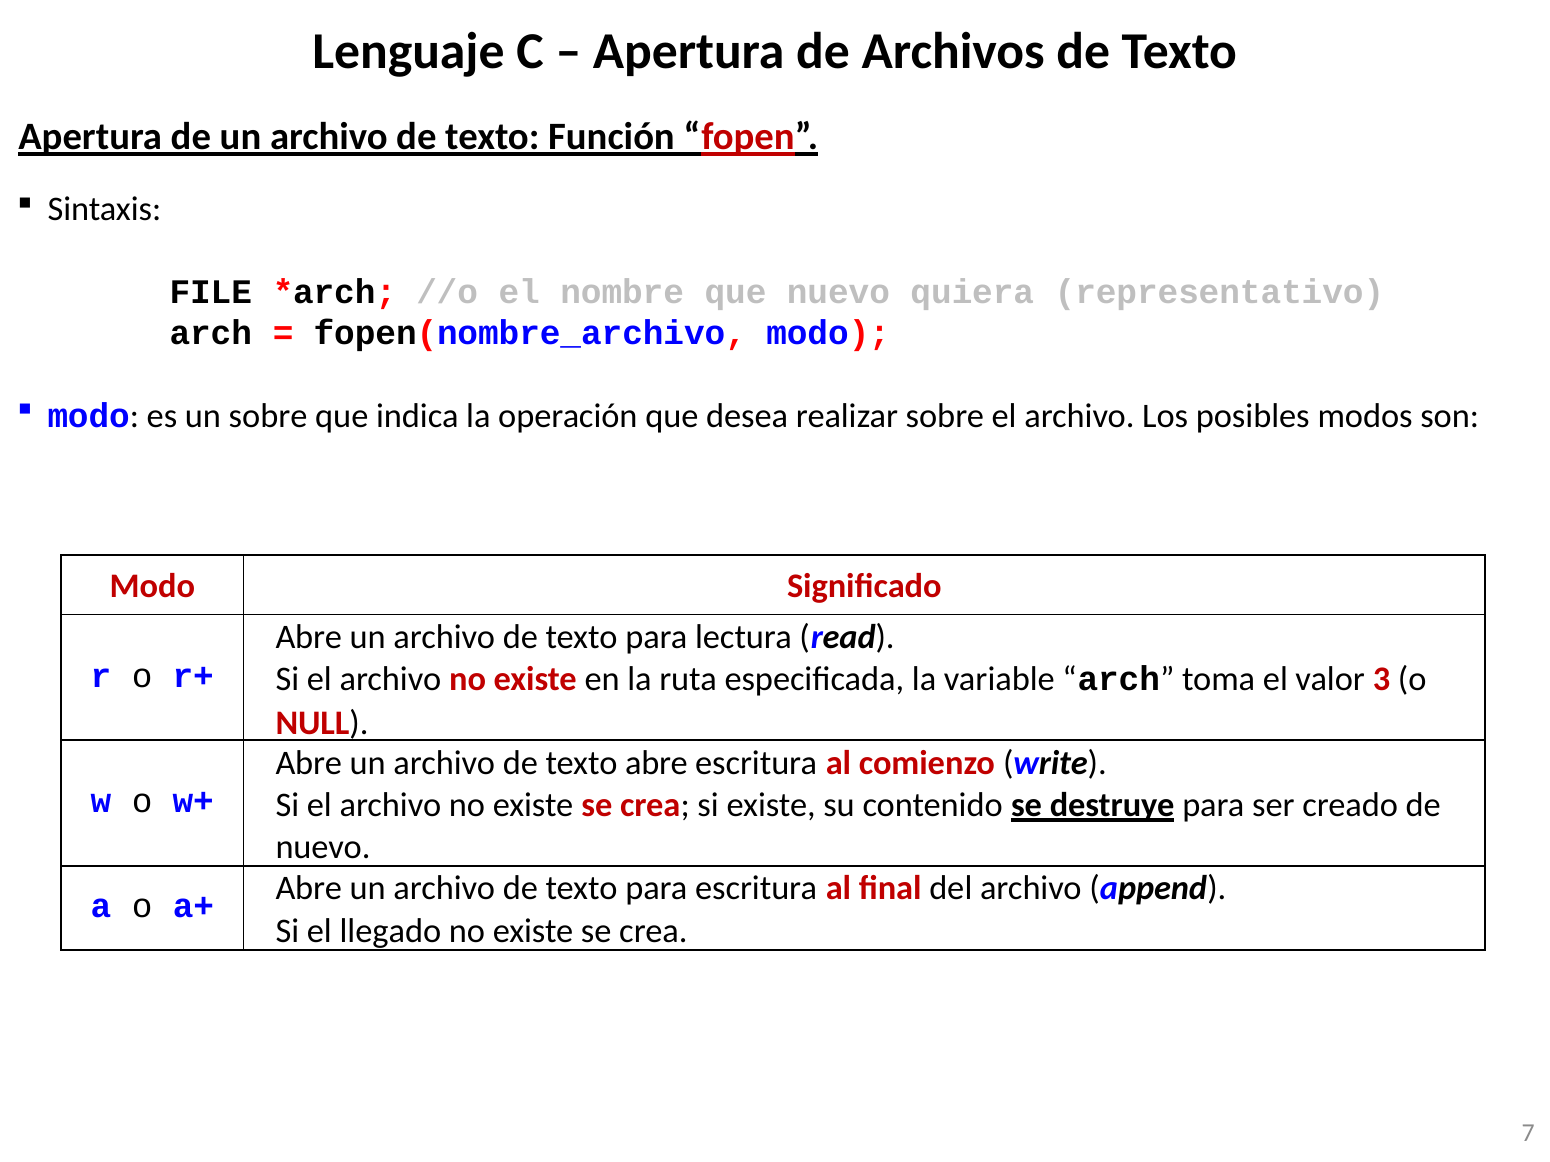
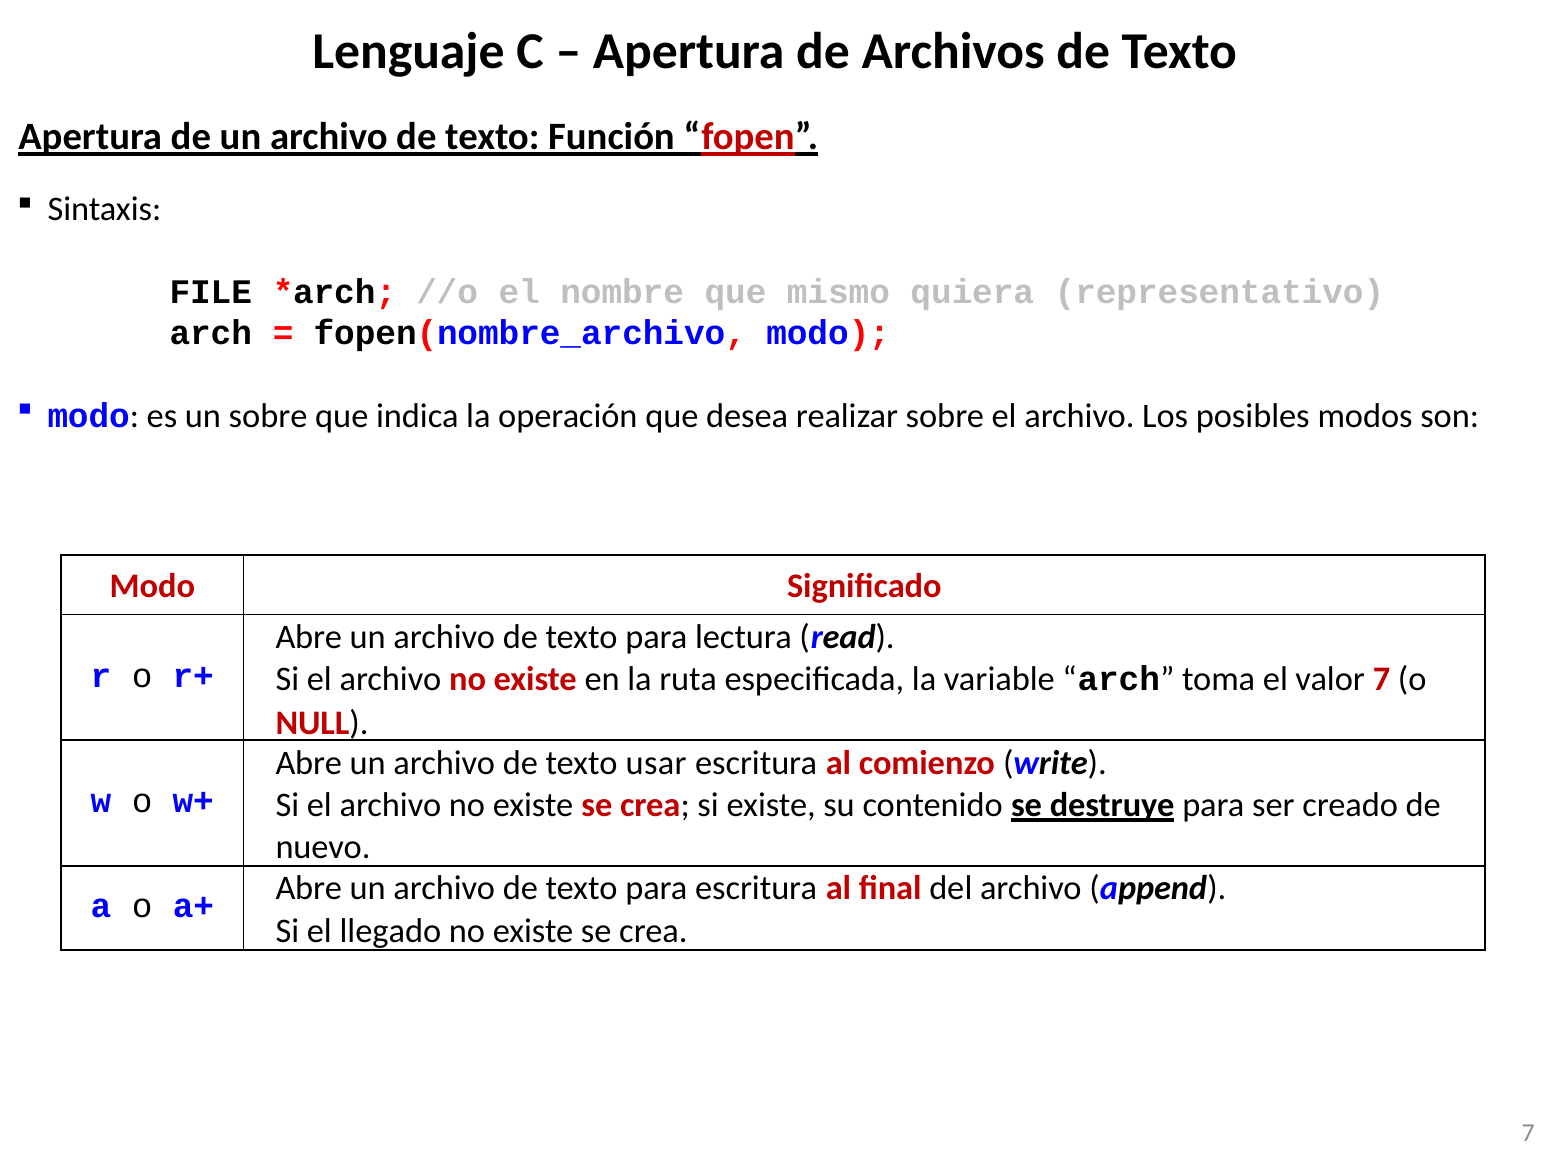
que nuevo: nuevo -> mismo (838, 292)
valor 3: 3 -> 7 (1382, 680)
texto abre: abre -> usar (656, 763)
